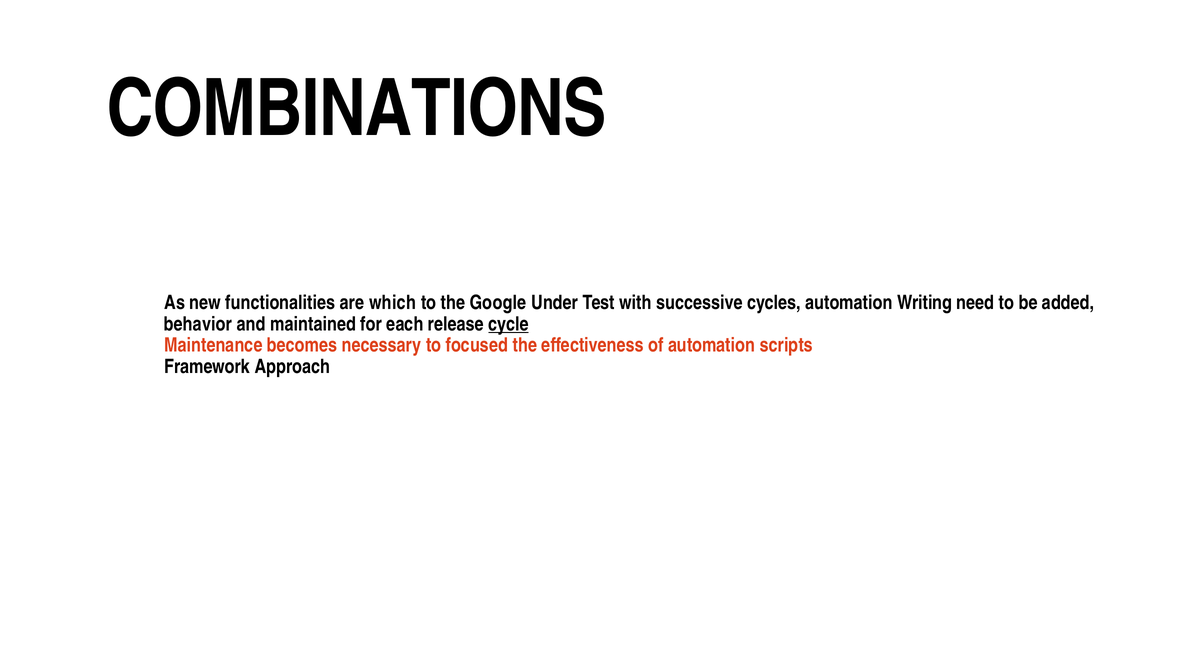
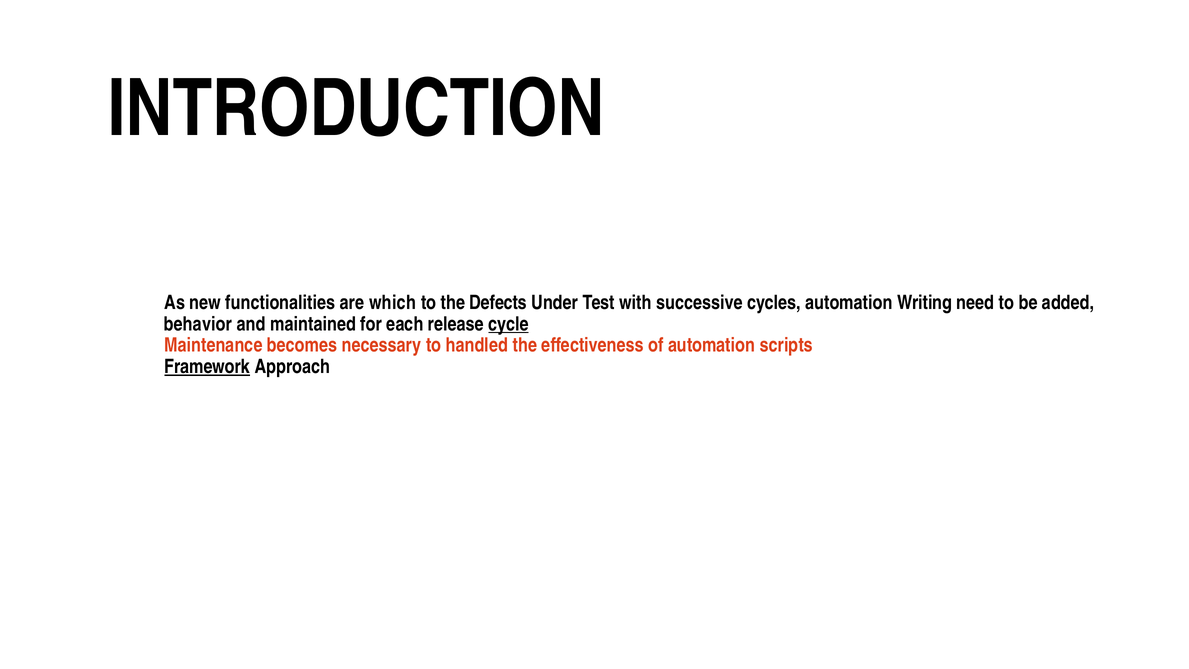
COMBINATIONS: COMBINATIONS -> INTRODUCTION (356, 109)
Google: Google -> Defects (498, 303)
focused: focused -> handled (477, 345)
Framework underline: none -> present (207, 367)
